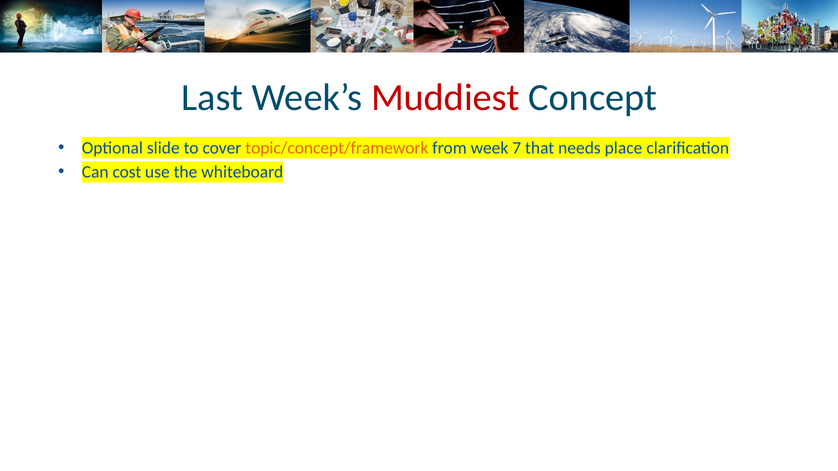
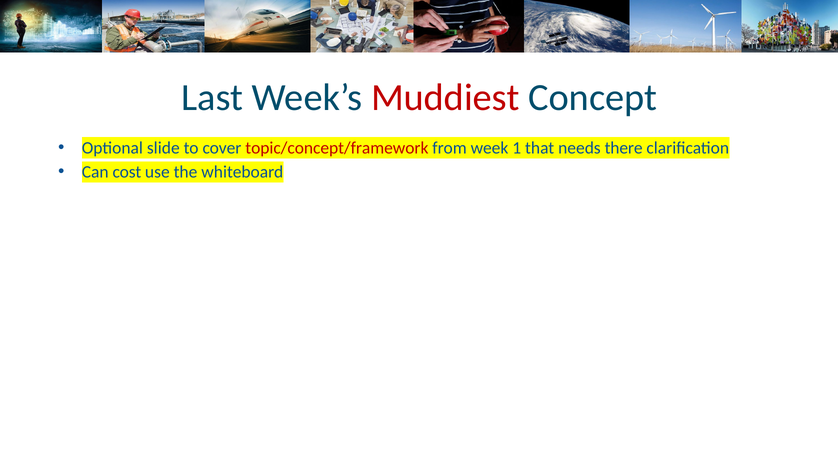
topic/concept/framework colour: orange -> red (337, 148)
7: 7 -> 1 (517, 148)
place: place -> there (624, 148)
